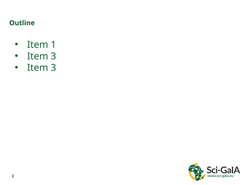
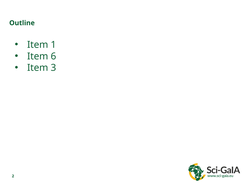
3: 3 -> 6 (53, 56)
